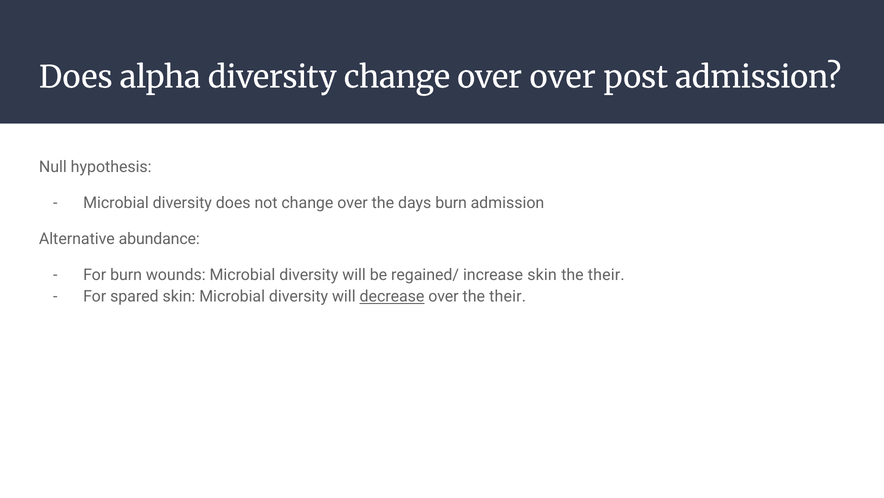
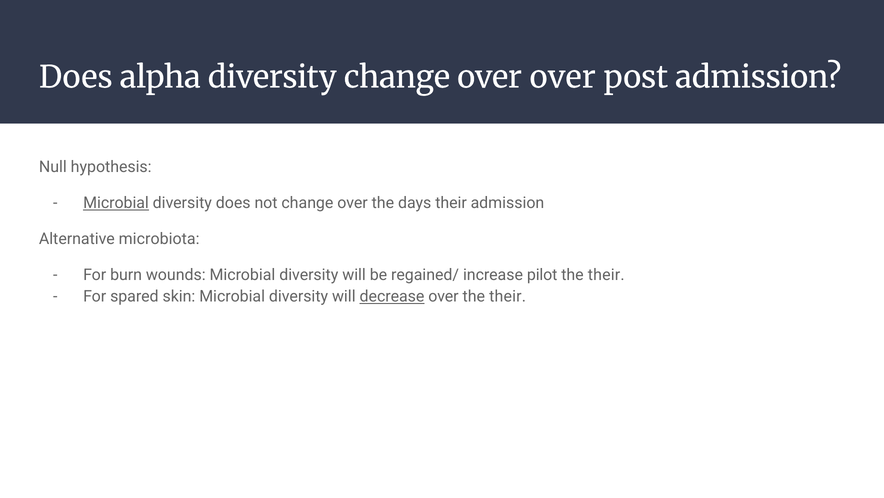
Microbial underline: none -> present (116, 203)
days burn: burn -> their (451, 203)
abundance: abundance -> microbiota (159, 239)
increase skin: skin -> pilot (542, 275)
